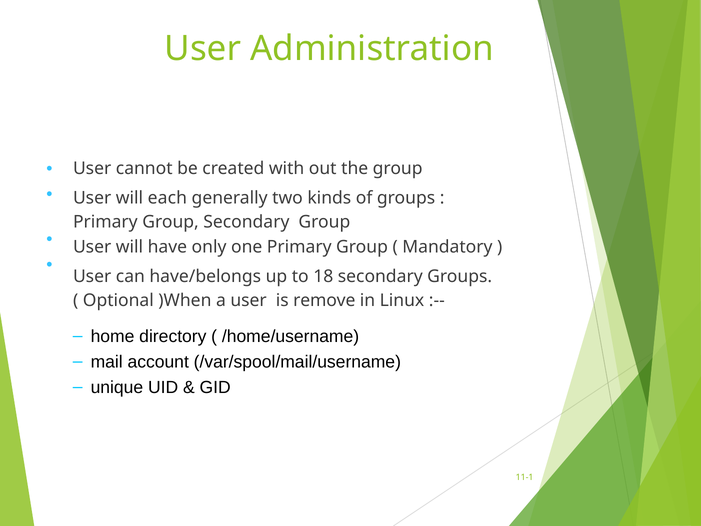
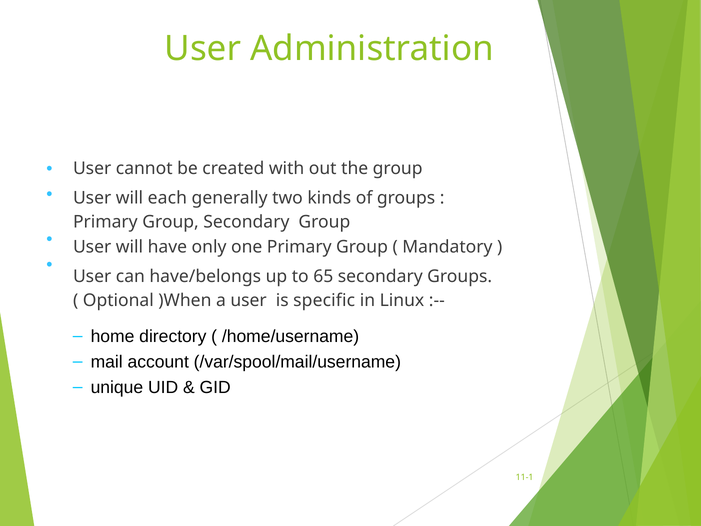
18: 18 -> 65 (323, 276)
remove: remove -> specific (324, 300)
